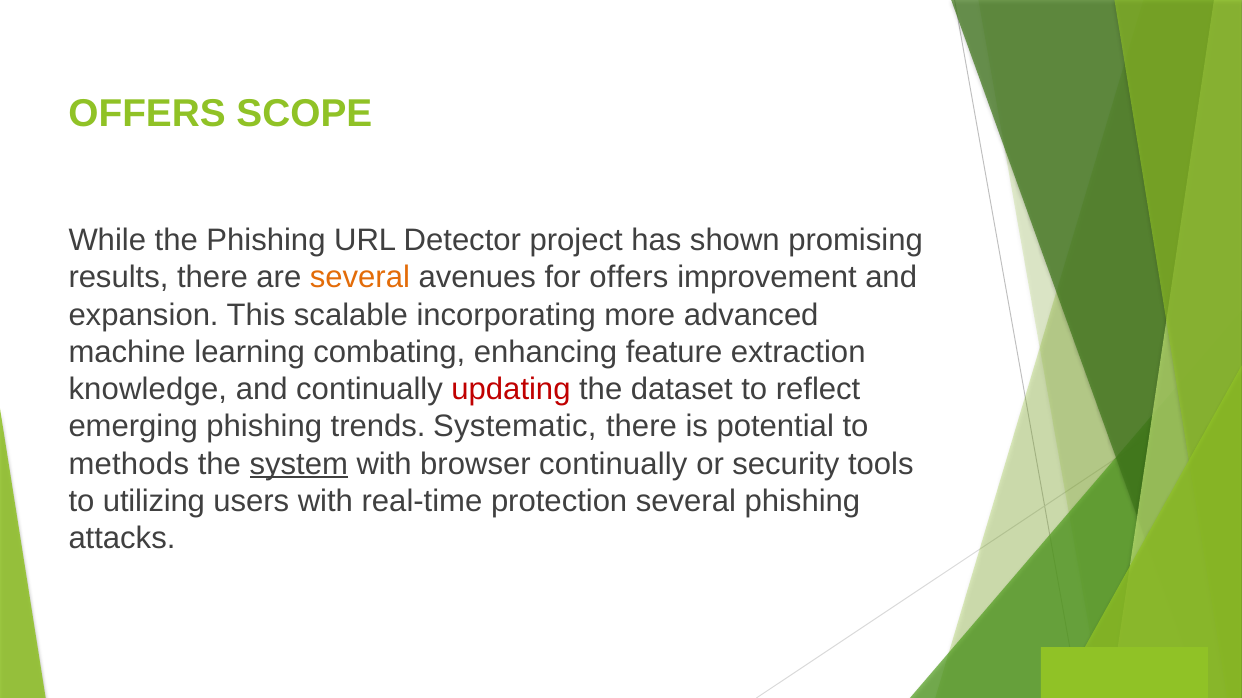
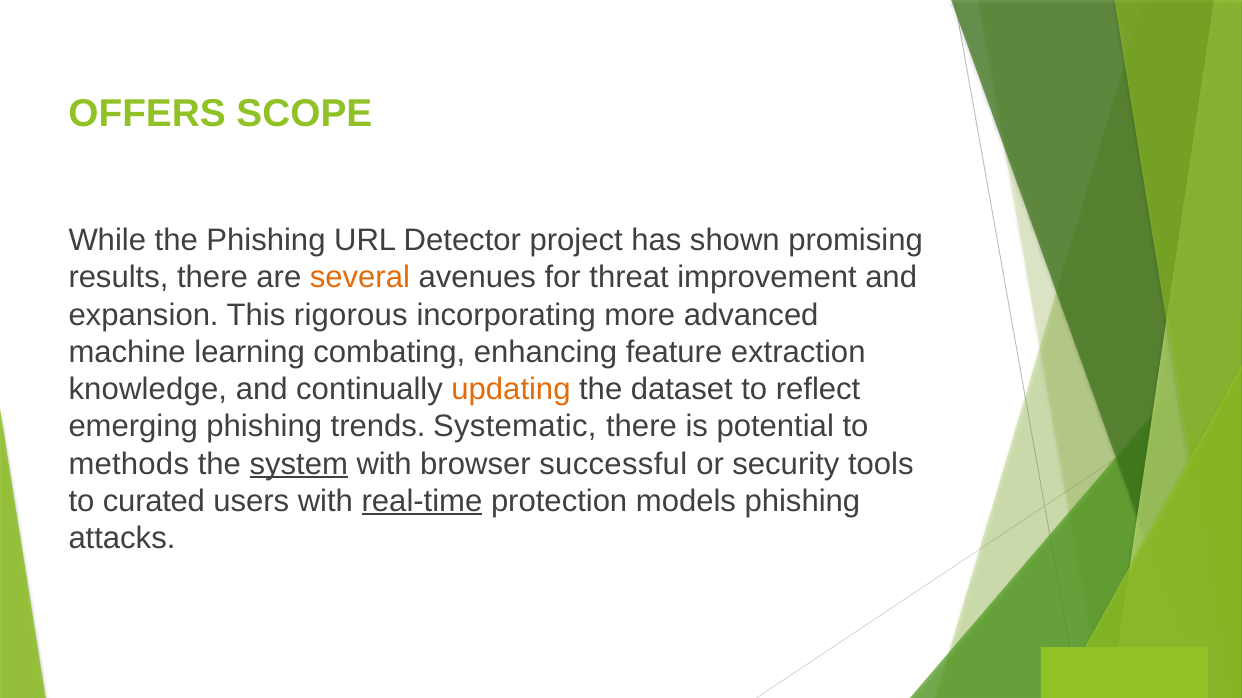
for offers: offers -> threat (629, 278)
scalable: scalable -> rigorous (351, 315)
updating colour: red -> orange (511, 390)
browser continually: continually -> successful (613, 464)
utilizing: utilizing -> curated (154, 501)
real-time underline: none -> present (422, 501)
protection several: several -> models (686, 501)
